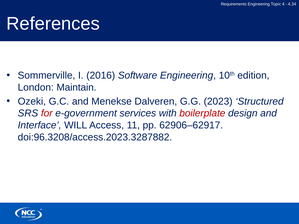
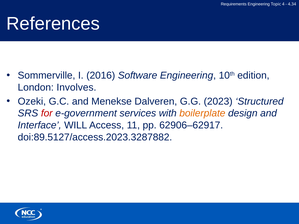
Maintain: Maintain -> Involves (76, 88)
boilerplate colour: red -> orange (202, 113)
doi:96.3208/access.2023.3287882: doi:96.3208/access.2023.3287882 -> doi:89.5127/access.2023.3287882 (95, 137)
